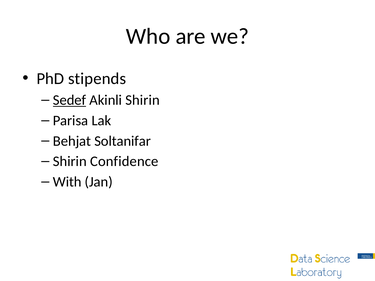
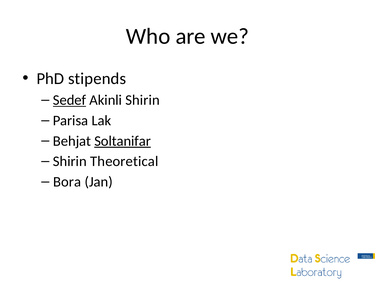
Soltanifar underline: none -> present (123, 141)
Confidence: Confidence -> Theoretical (124, 162)
With: With -> Bora (67, 182)
